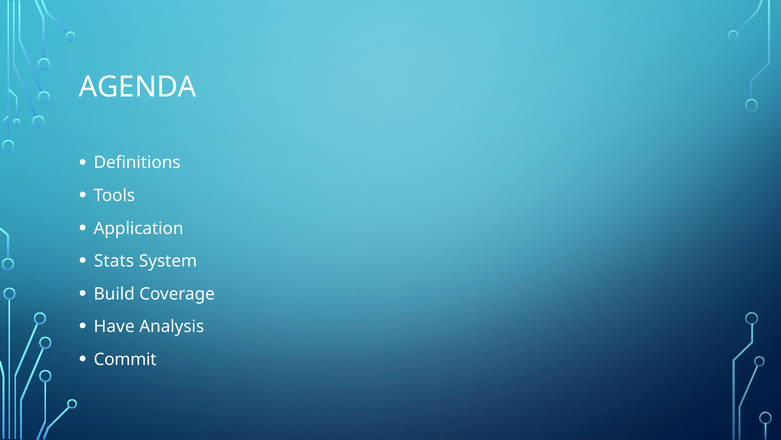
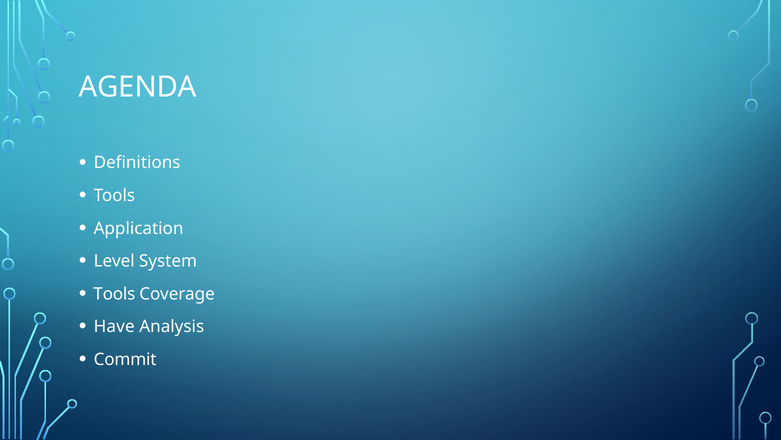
Stats: Stats -> Level (114, 261)
Build: Build -> Tools (114, 293)
